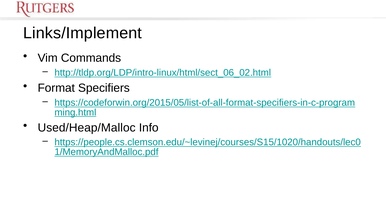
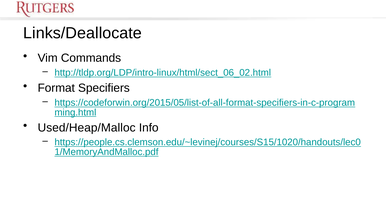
Links/Implement: Links/Implement -> Links/Deallocate (83, 33)
